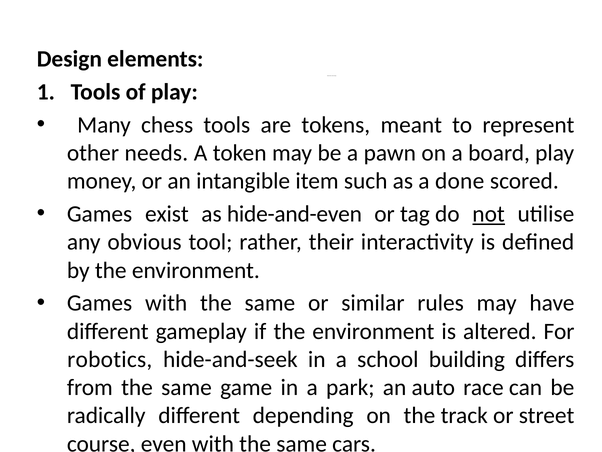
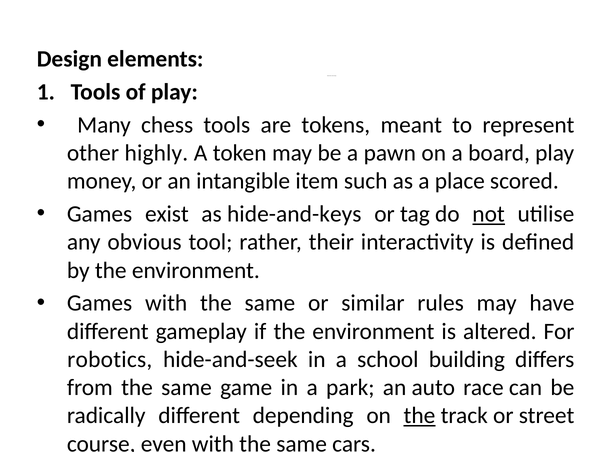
needs: needs -> highly (156, 153)
done: done -> place (460, 181)
hide-and-even: hide-and-even -> hide-and-keys (294, 214)
the underline: none -> present (419, 415)
